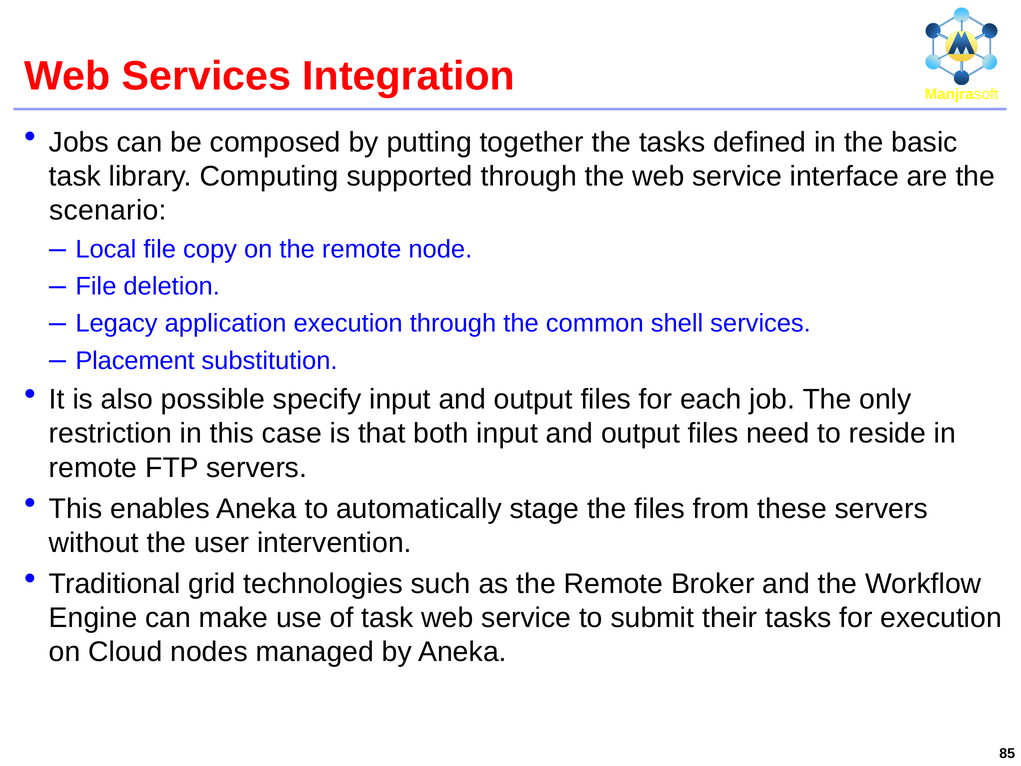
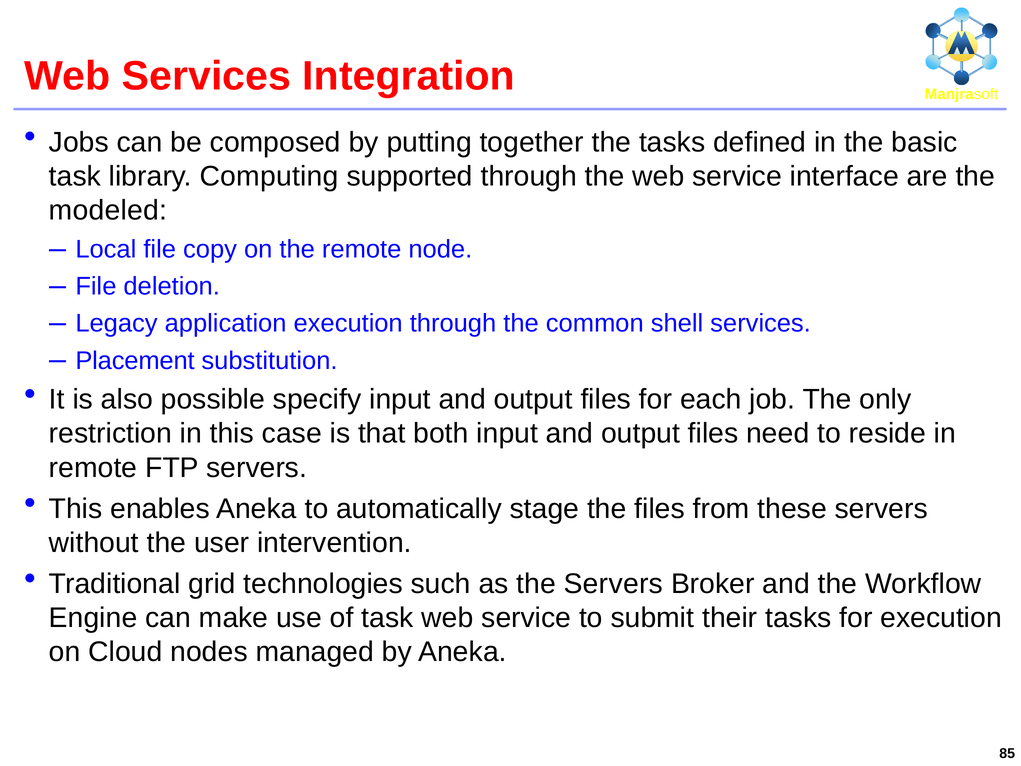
scenario: scenario -> modeled (108, 210)
as the Remote: Remote -> Servers (613, 584)
